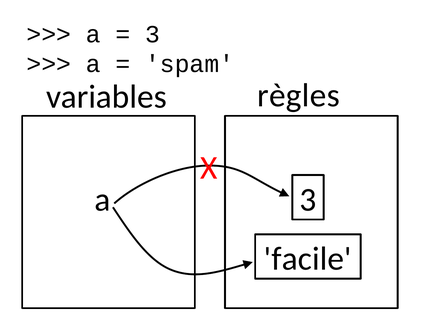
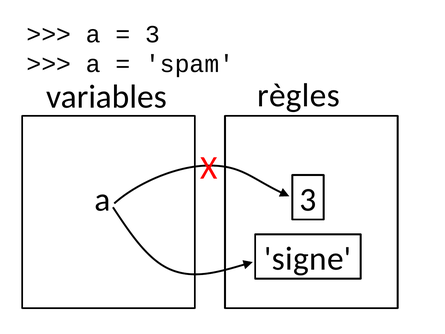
facile: facile -> signe (308, 259)
